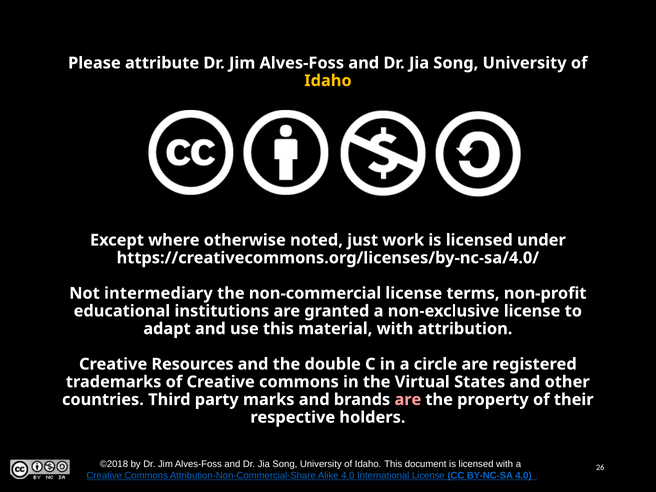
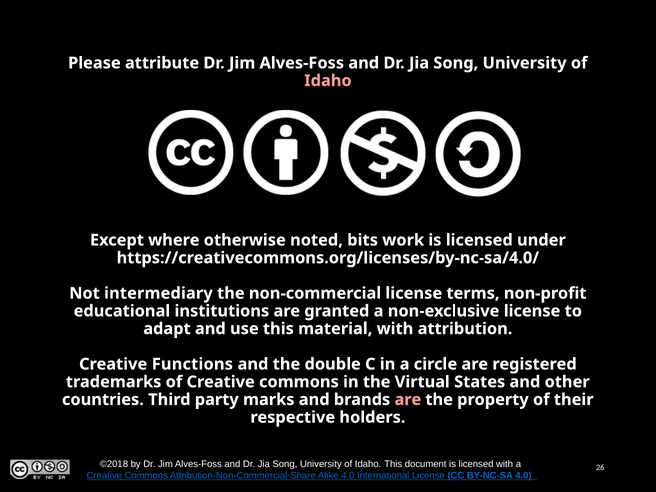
Idaho colour: yellow -> pink (328, 81)
just: just -> bits (363, 240)
Resources: Resources -> Functions (192, 364)
